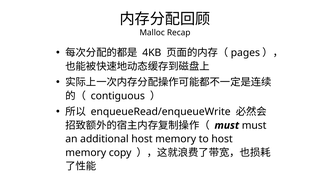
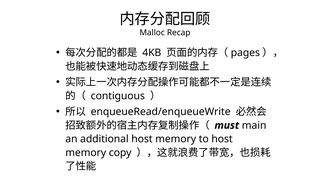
must must: must -> main (254, 125)
